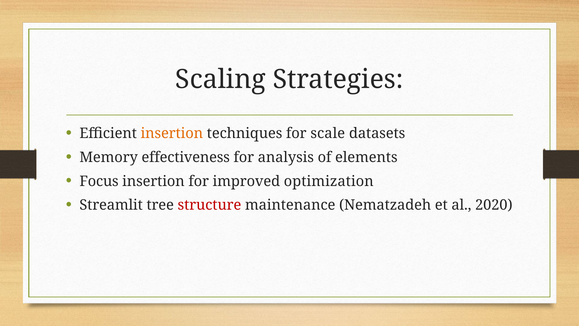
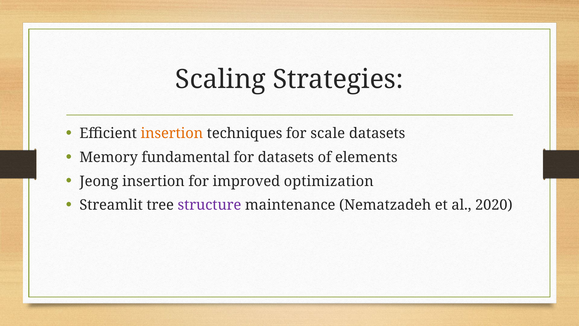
effectiveness: effectiveness -> fundamental (186, 157)
for analysis: analysis -> datasets (286, 157)
Focus: Focus -> Jeong (99, 181)
structure colour: red -> purple (209, 205)
